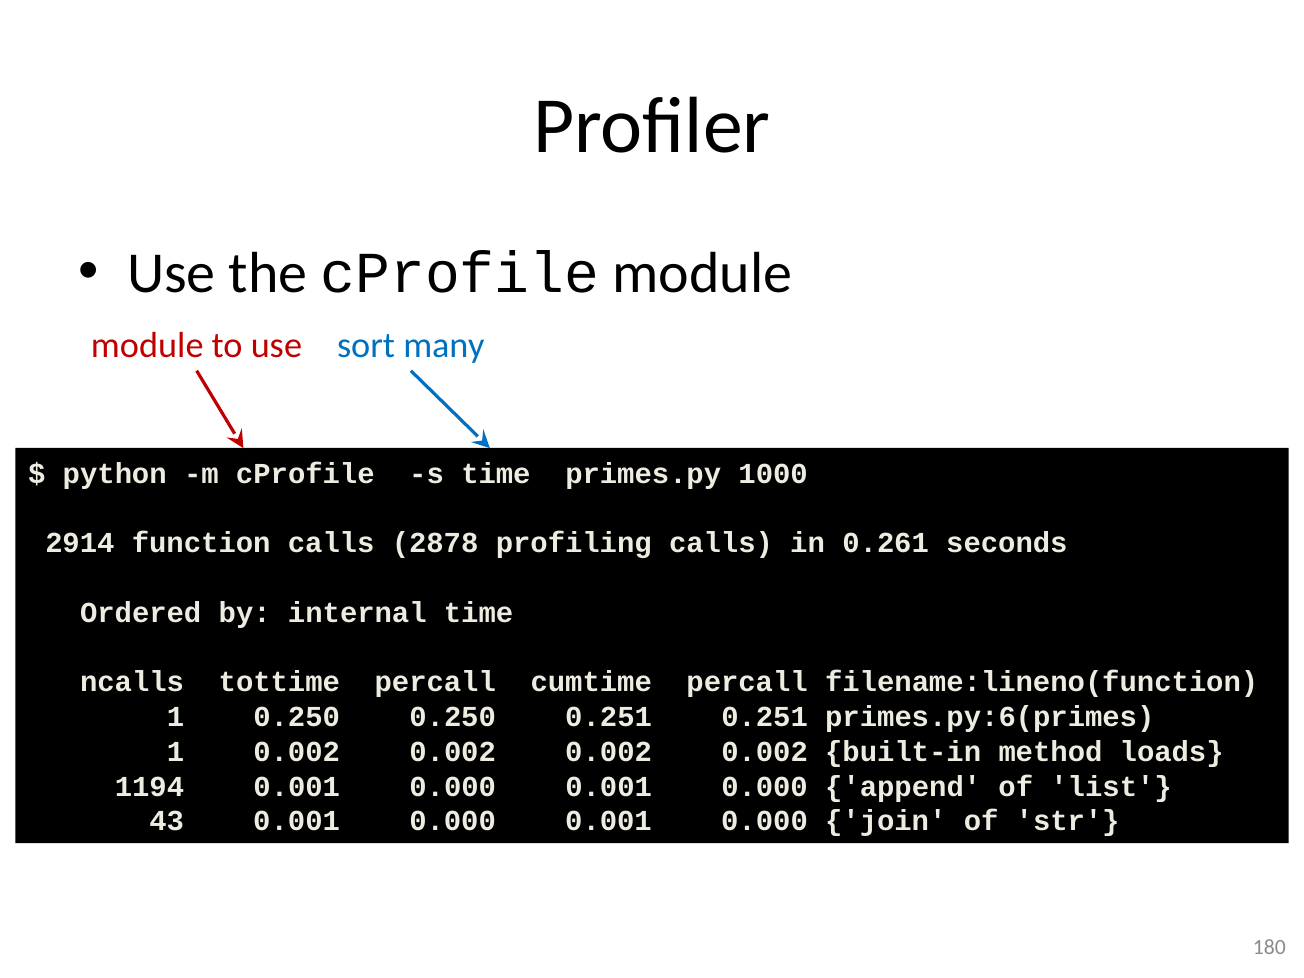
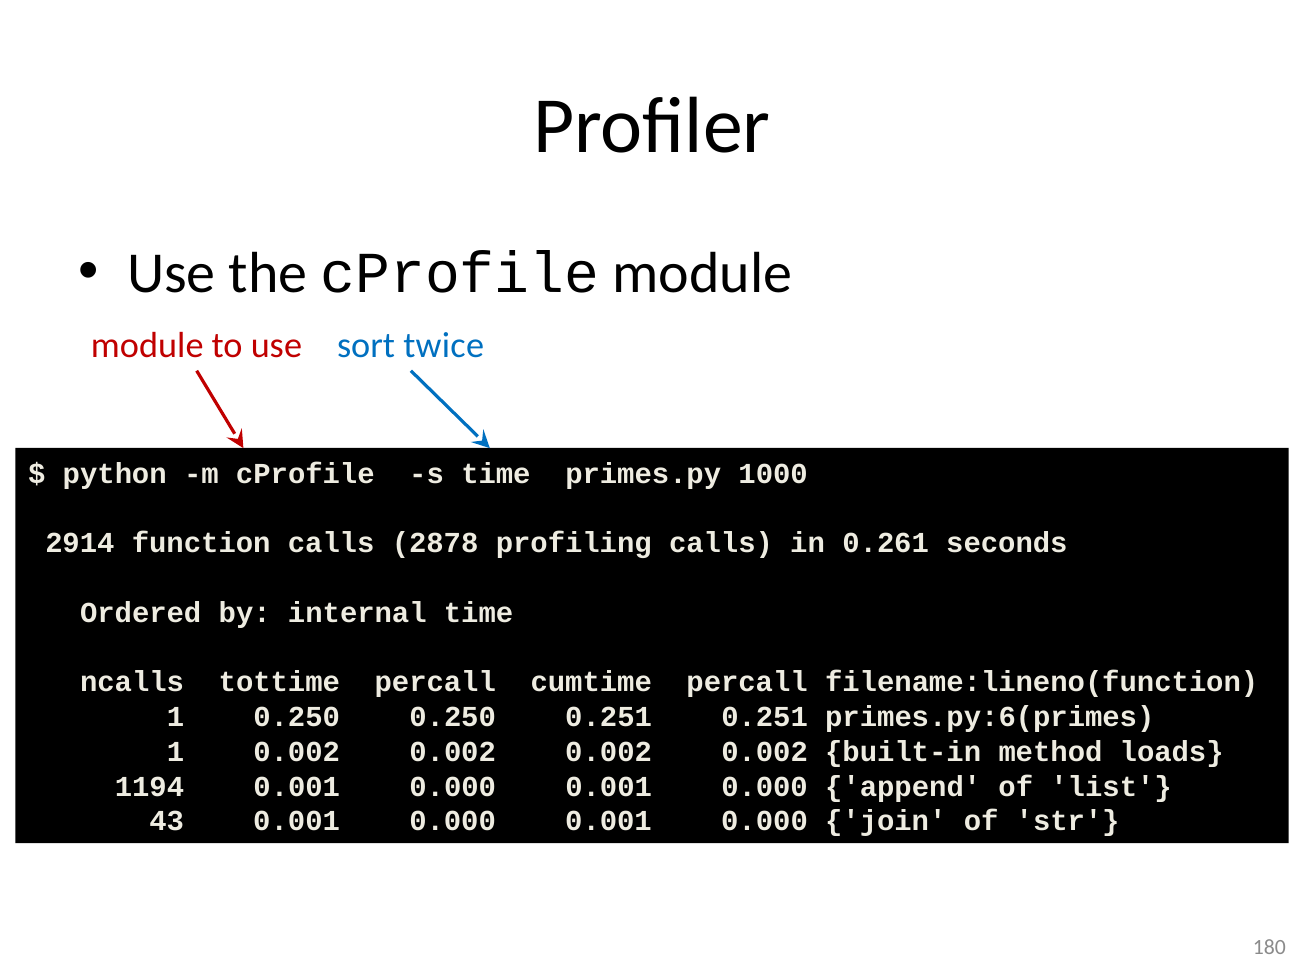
many: many -> twice (444, 345)
